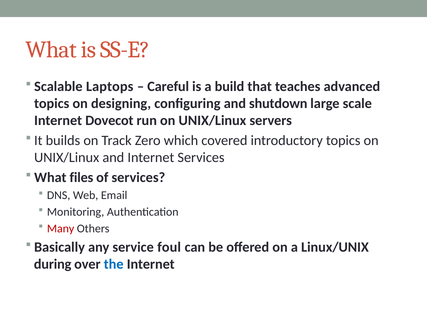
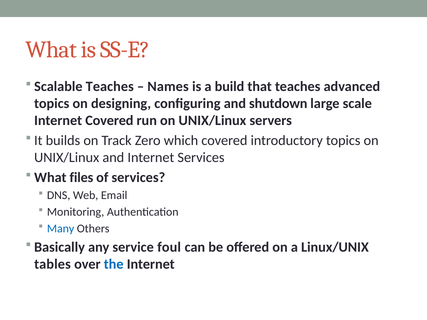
Laptops: Laptops -> Teaches (110, 86)
Careful: Careful -> Names (168, 86)
Internet Dovecot: Dovecot -> Covered (109, 121)
Many colour: red -> blue (61, 229)
during: during -> tables (52, 264)
